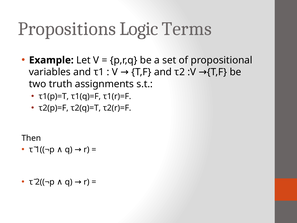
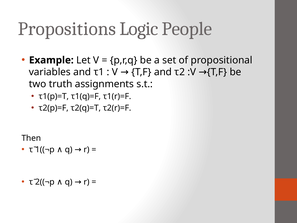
Terms: Terms -> People (187, 29)
